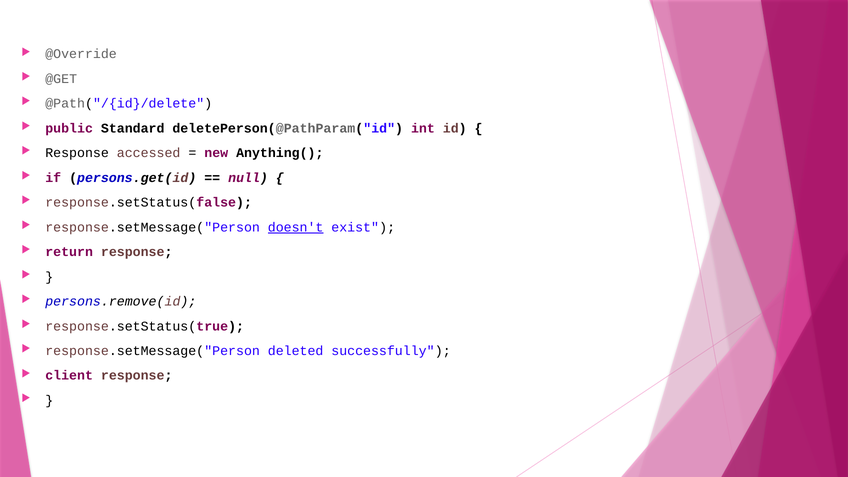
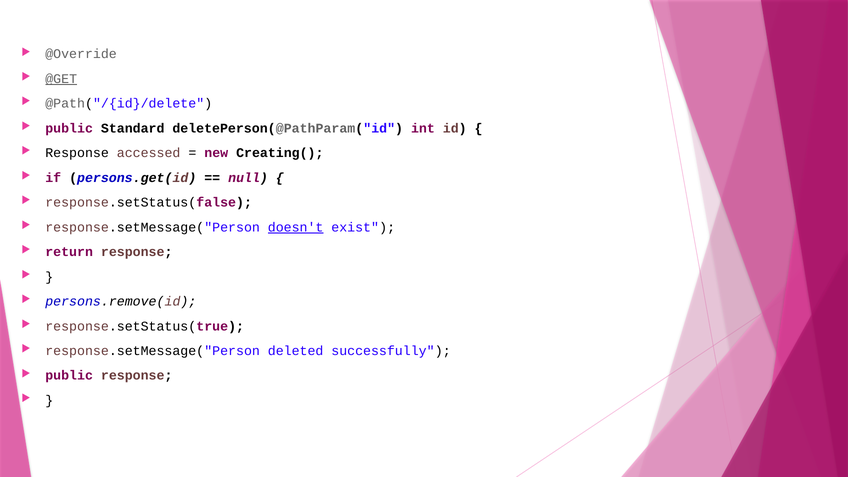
@GET underline: none -> present (61, 79)
Anything(: Anything( -> Creating( (280, 153)
client: client -> public (69, 376)
